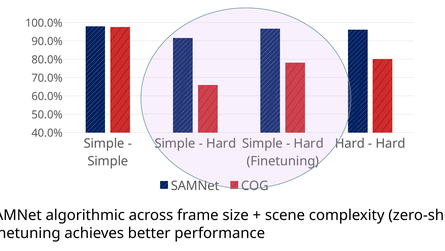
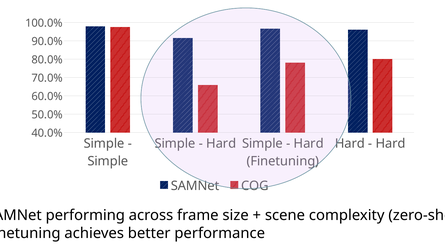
algorithmic: algorithmic -> performing (85, 215)
